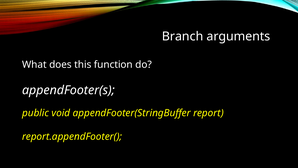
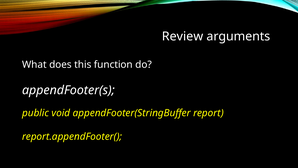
Branch: Branch -> Review (183, 36)
